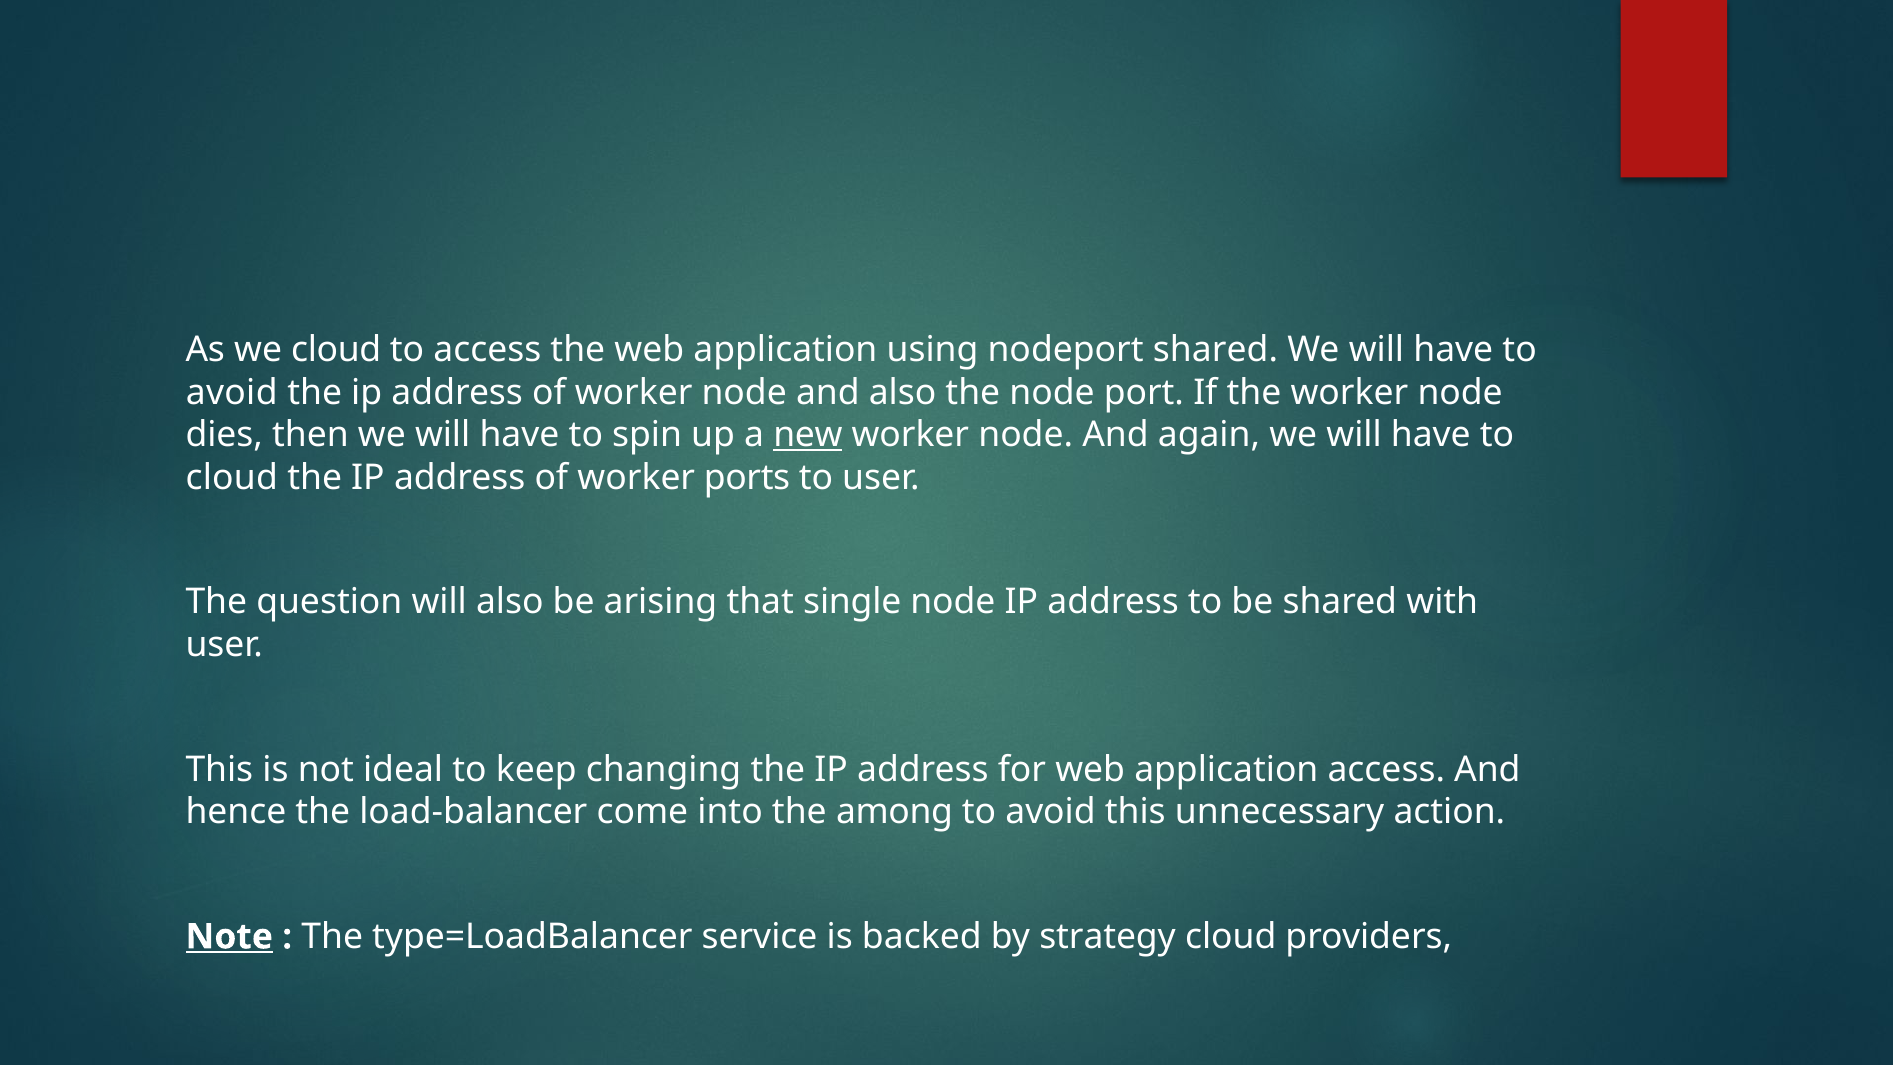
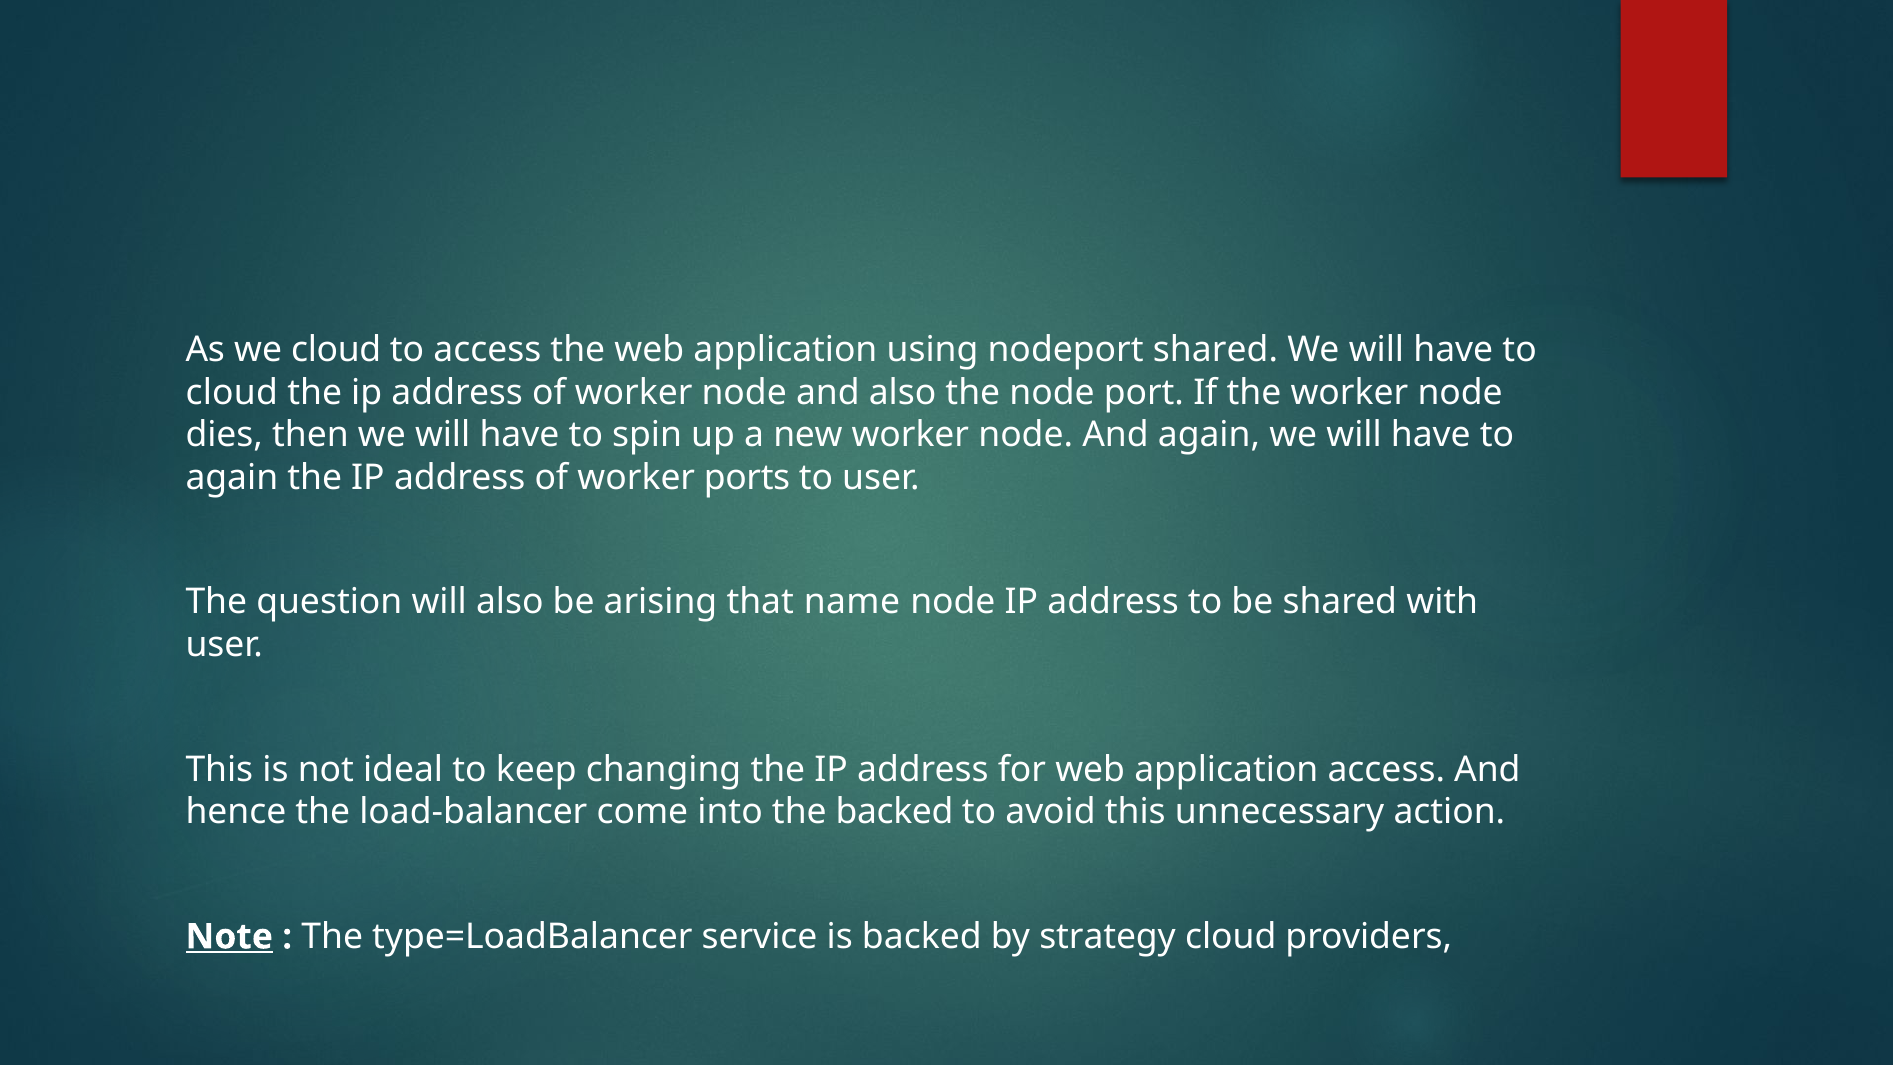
avoid: avoid -> cloud (232, 392)
new underline: present -> none (808, 435)
cloud: cloud -> again (232, 477)
single: single -> name (852, 602)
the among: among -> backed (894, 812)
